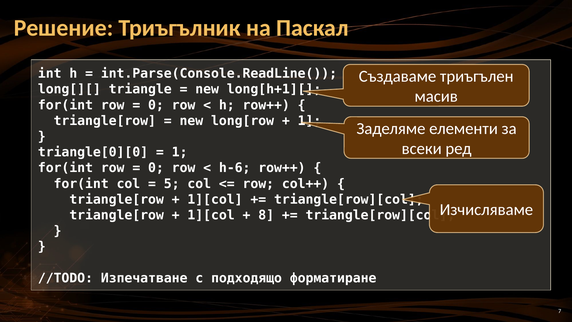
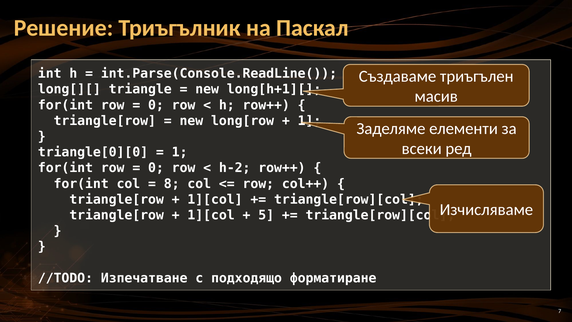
h-6: h-6 -> h-2 (235, 168)
5: 5 -> 8 (172, 184)
8: 8 -> 5 (266, 215)
